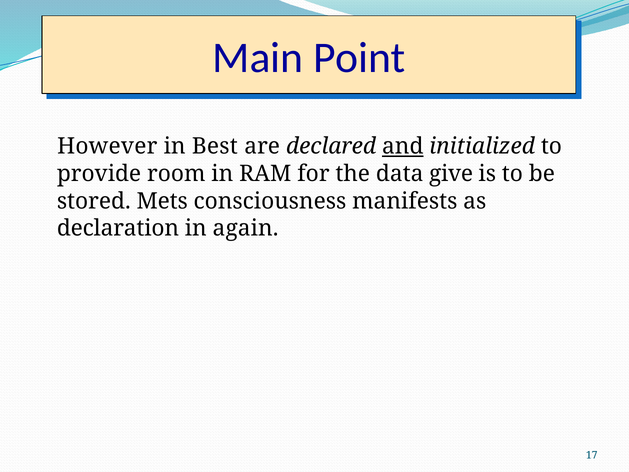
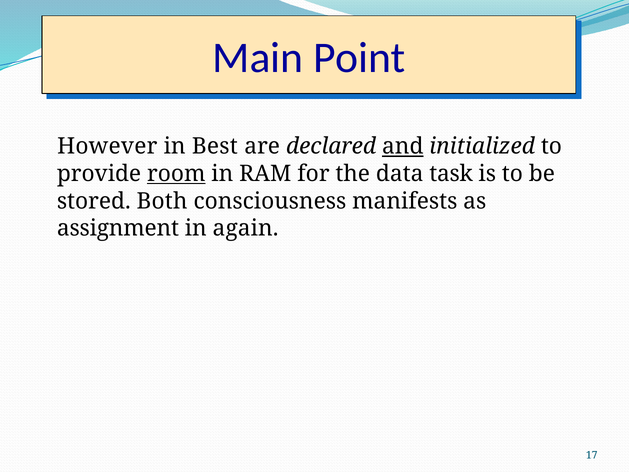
room underline: none -> present (176, 174)
give: give -> task (451, 174)
Mets: Mets -> Both (162, 201)
declaration: declaration -> assignment (118, 228)
